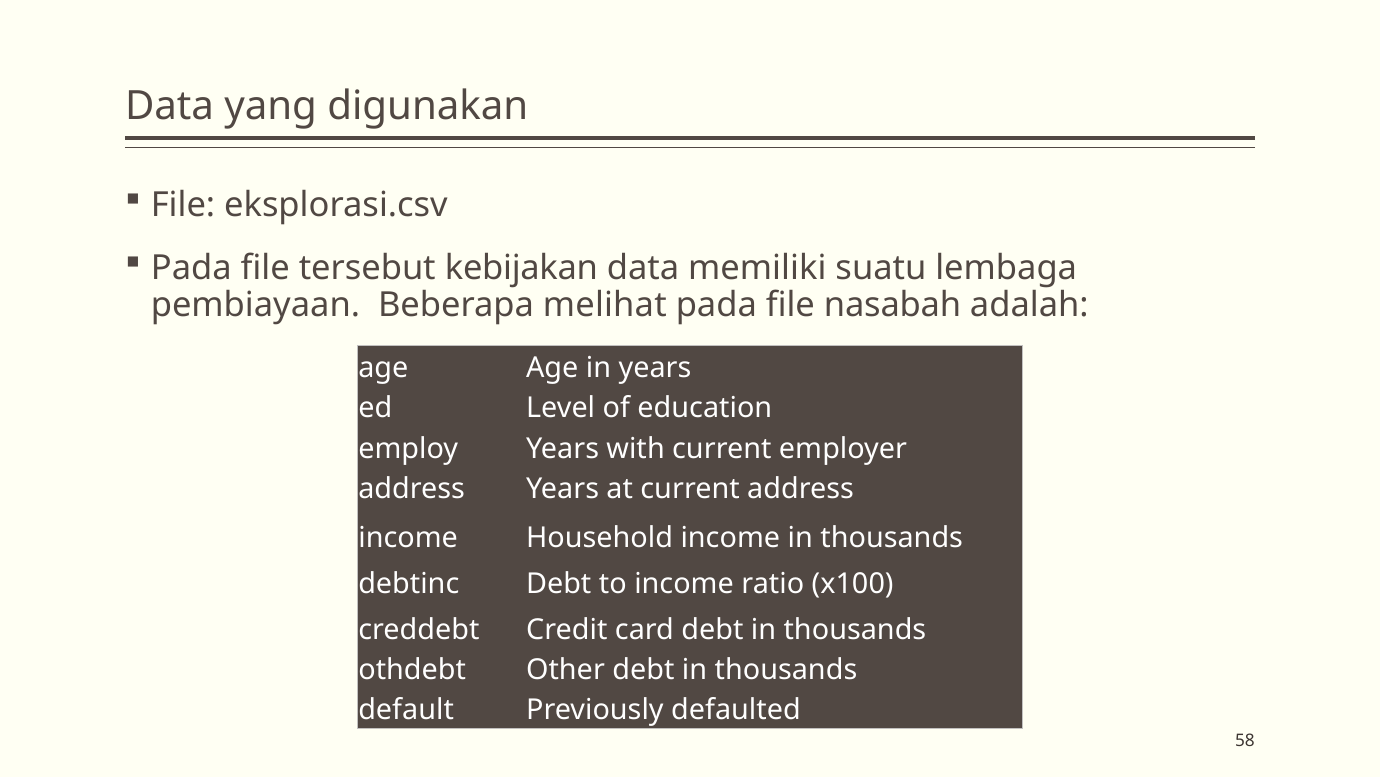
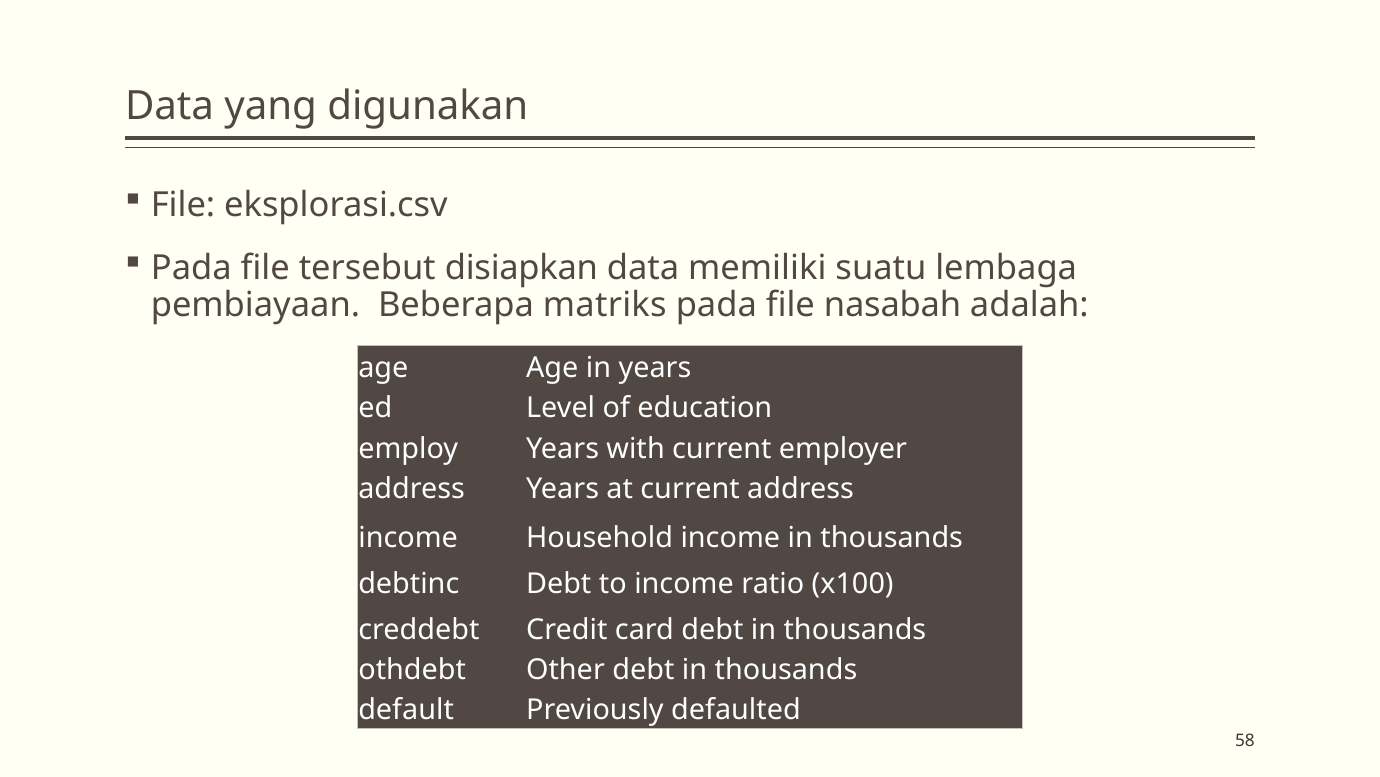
kebijakan: kebijakan -> disiapkan (521, 268)
melihat: melihat -> matriks (605, 305)
